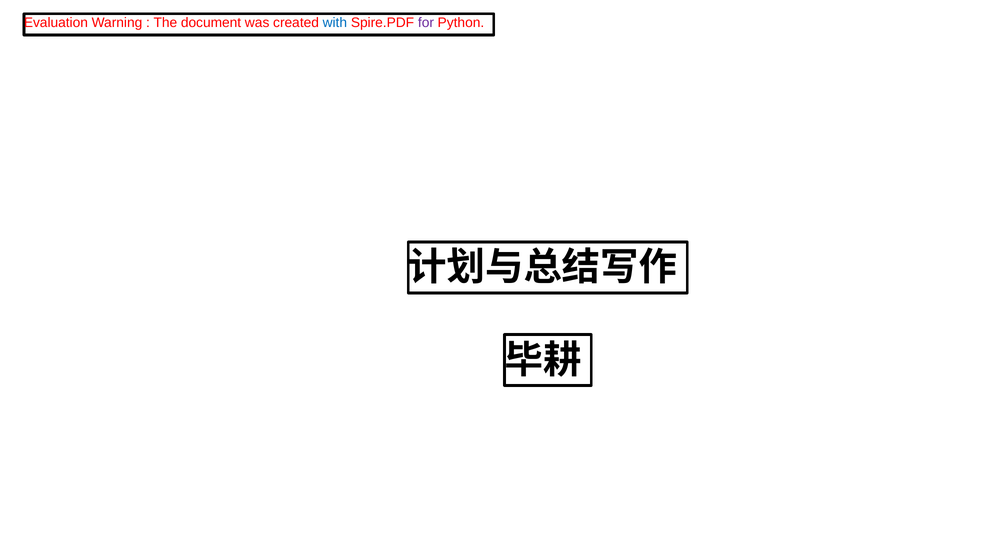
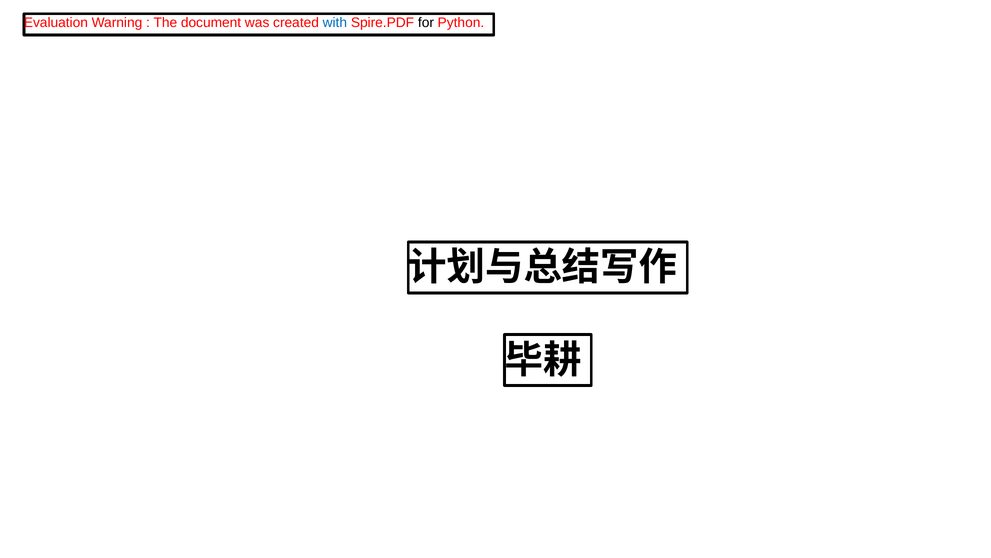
for colour: purple -> black (426, 23)
